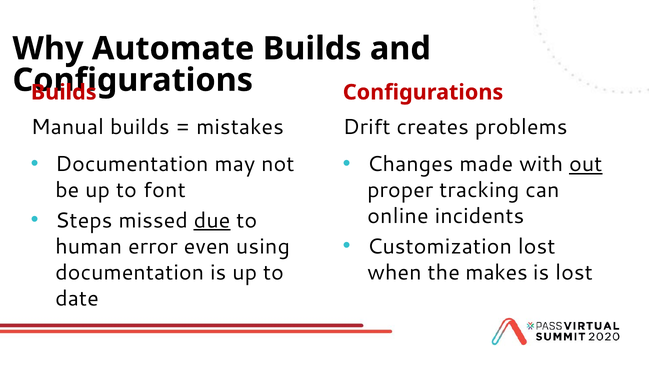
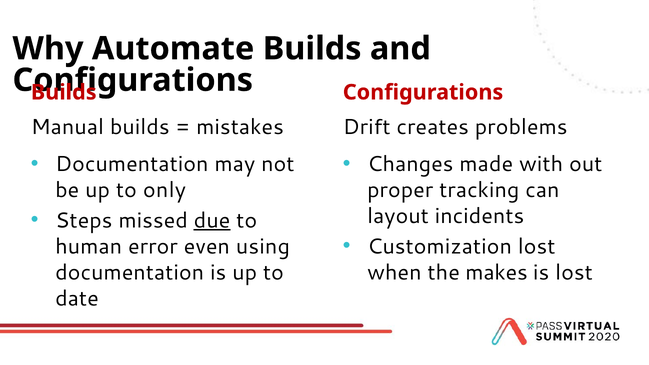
out underline: present -> none (586, 164)
font: font -> only (164, 190)
online: online -> layout (398, 216)
